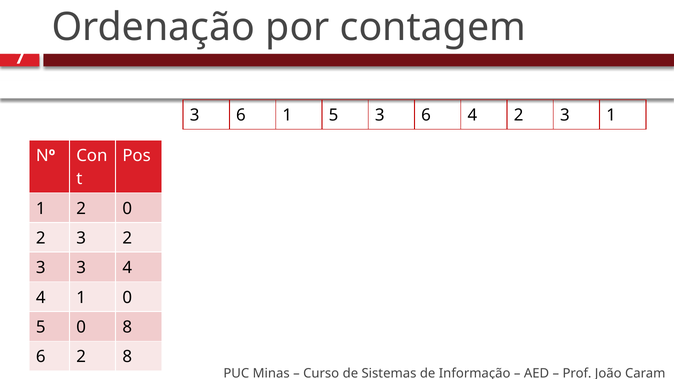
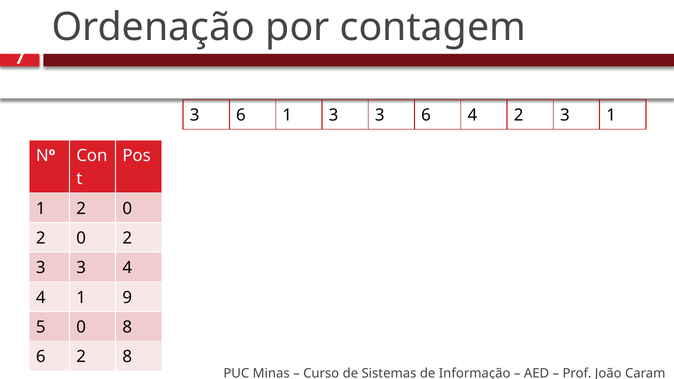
1 5: 5 -> 3 (333, 115)
3: 3 -> 0 (81, 238)
1 0: 0 -> 9 (127, 298)
